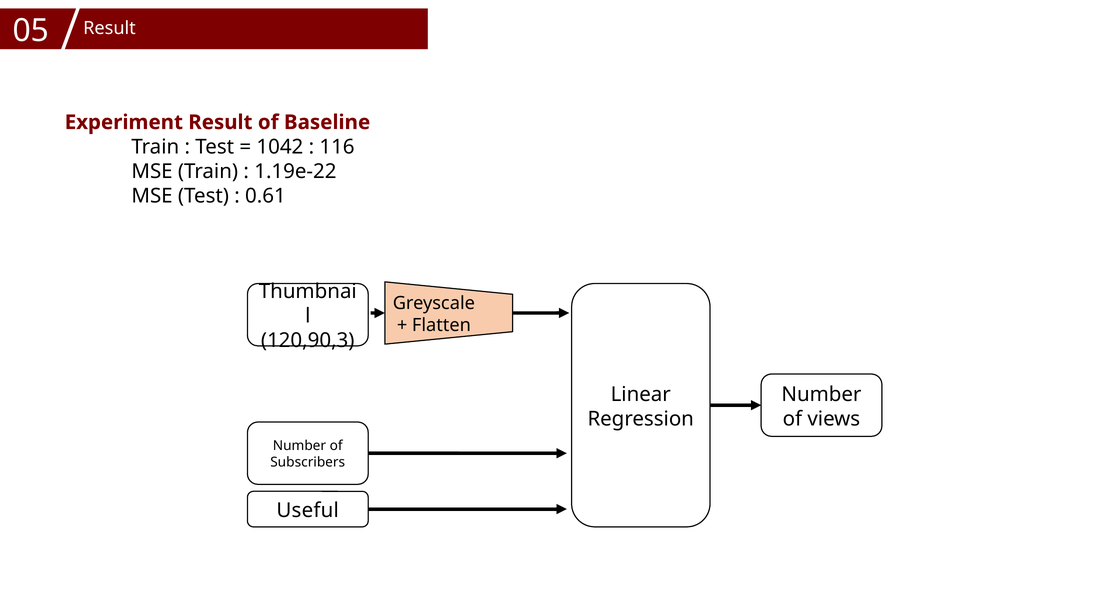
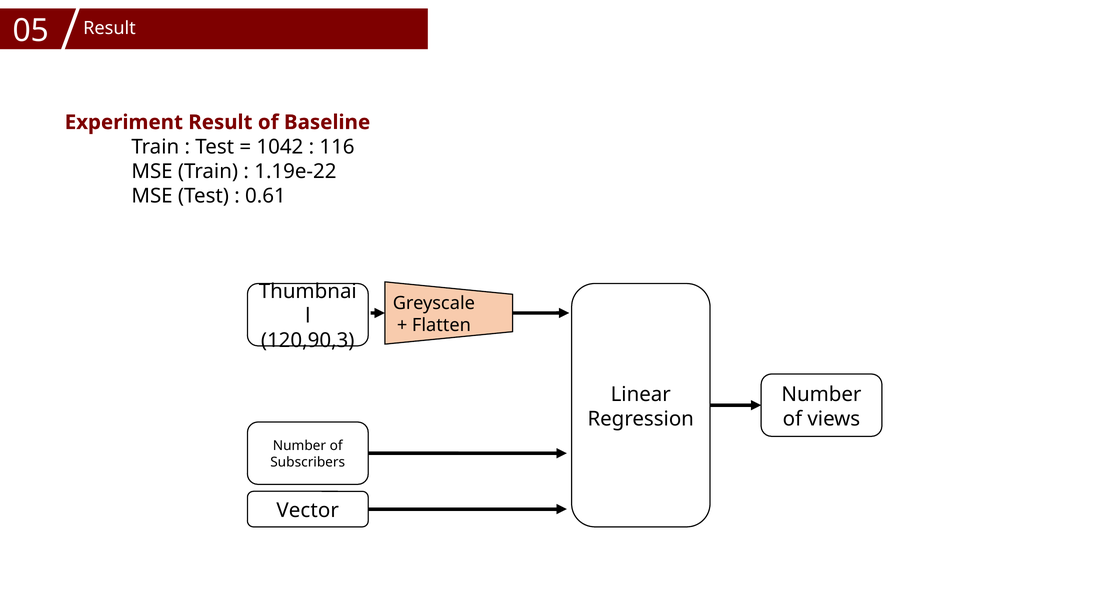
Useful: Useful -> Vector (308, 511)
